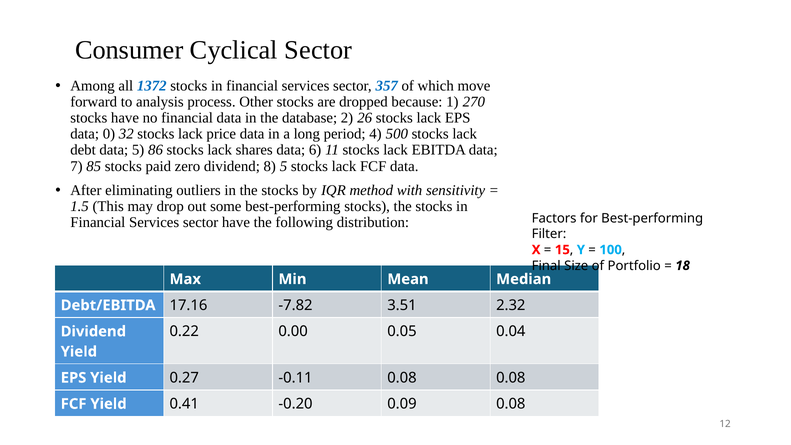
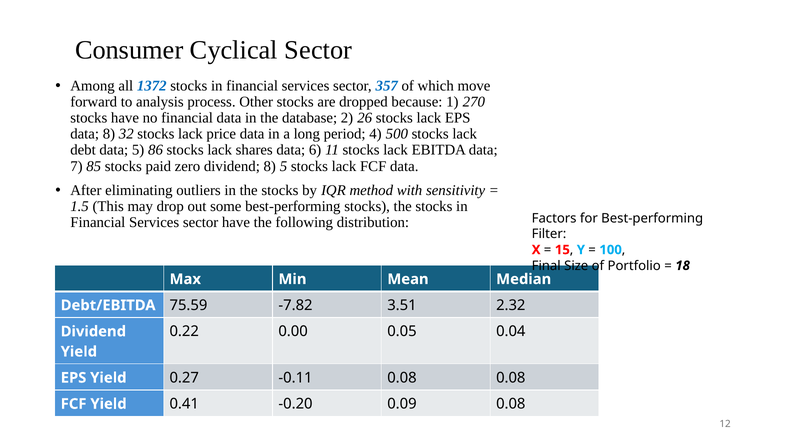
data 0: 0 -> 8 (109, 134)
17.16: 17.16 -> 75.59 (188, 305)
